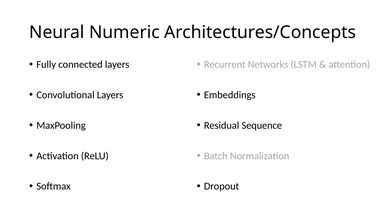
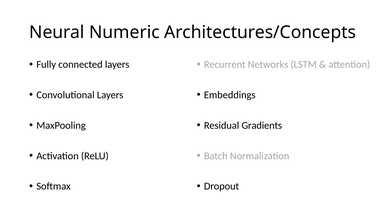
Sequence: Sequence -> Gradients (262, 125)
